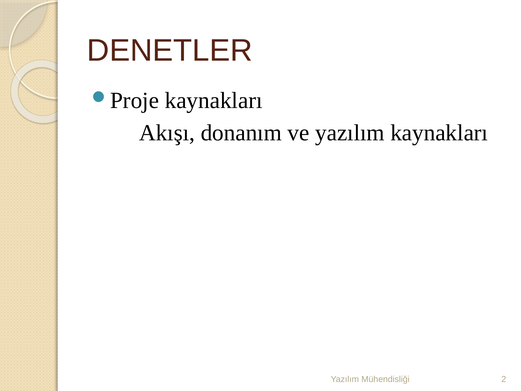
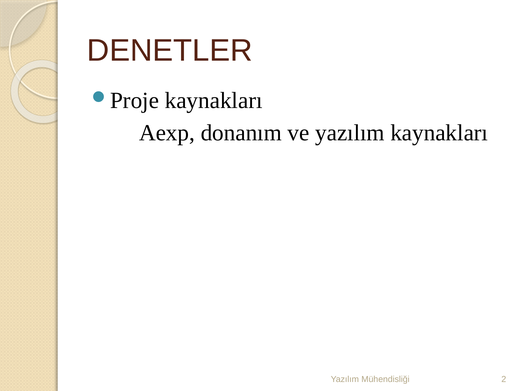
Akışı: Akışı -> Aexp (167, 133)
